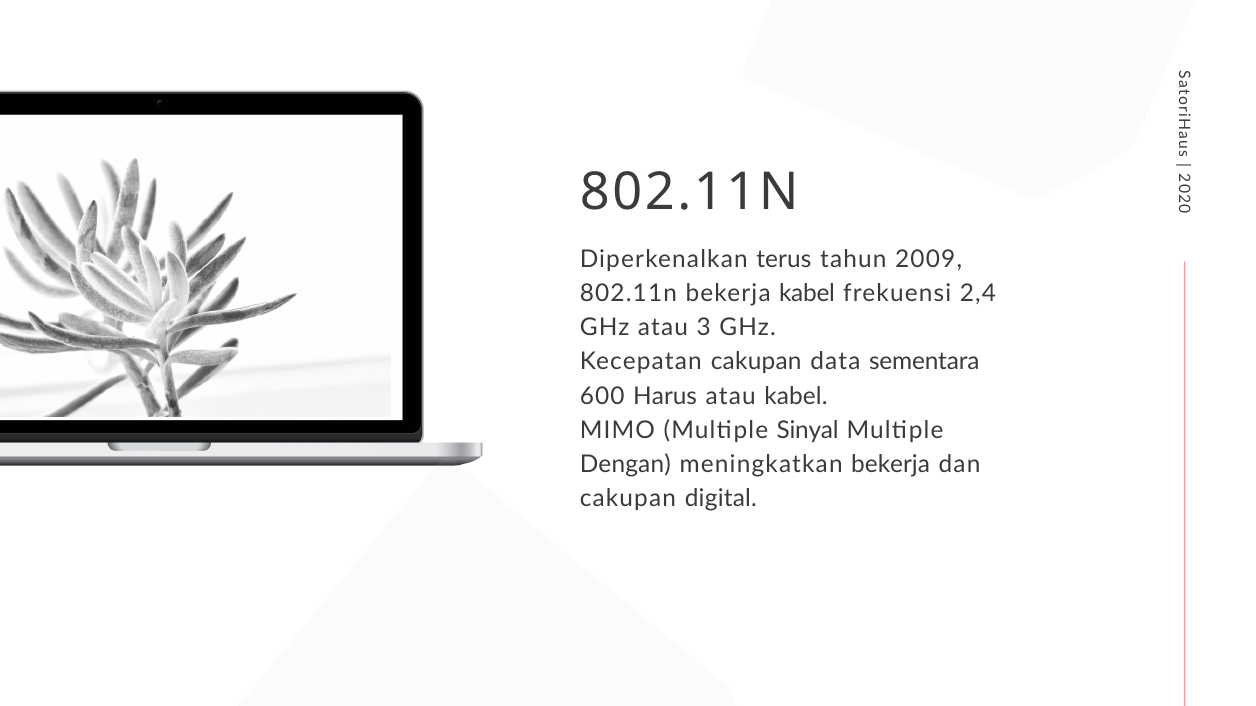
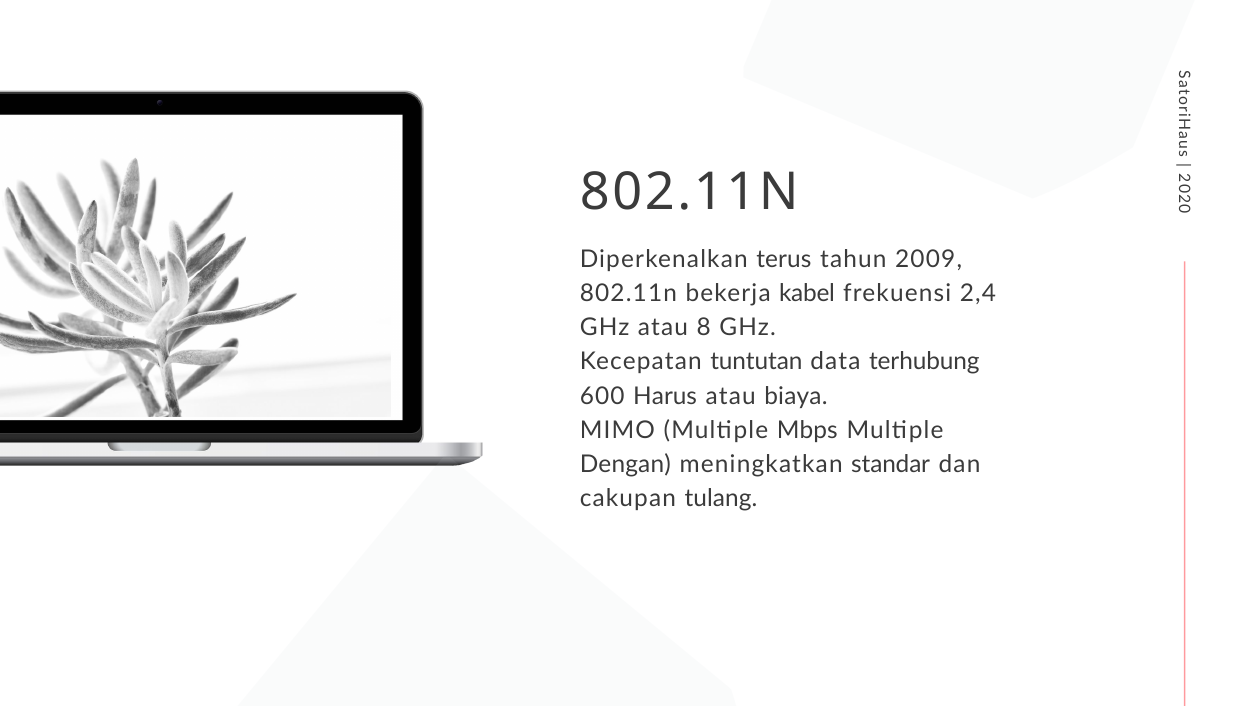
3: 3 -> 8 (704, 328)
Kecepatan cakupan: cakupan -> tuntutan (756, 362)
sementara: sementara -> terhubung (924, 362)
atau kabel: kabel -> biaya (796, 396)
Sinyal: Sinyal -> Mbps (807, 431)
meningkatkan bekerja: bekerja -> standar (891, 465)
digital: digital -> tulang (721, 499)
